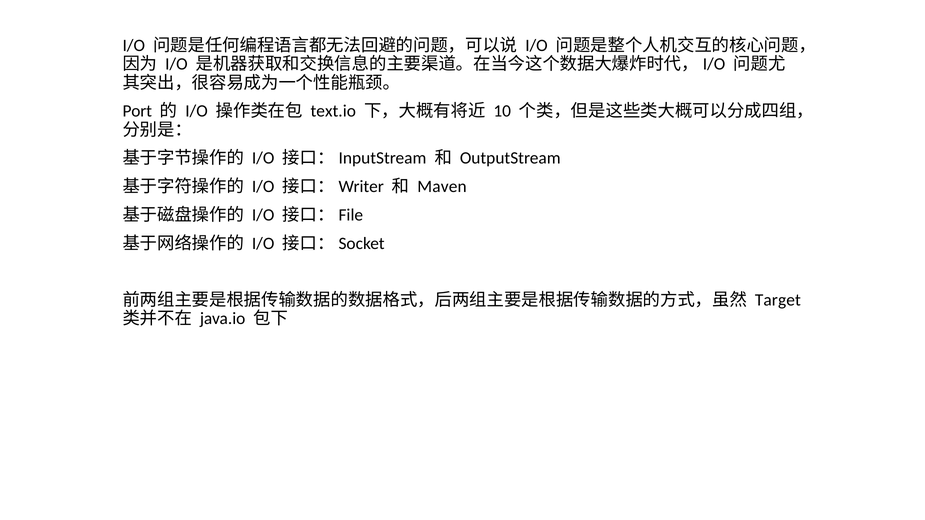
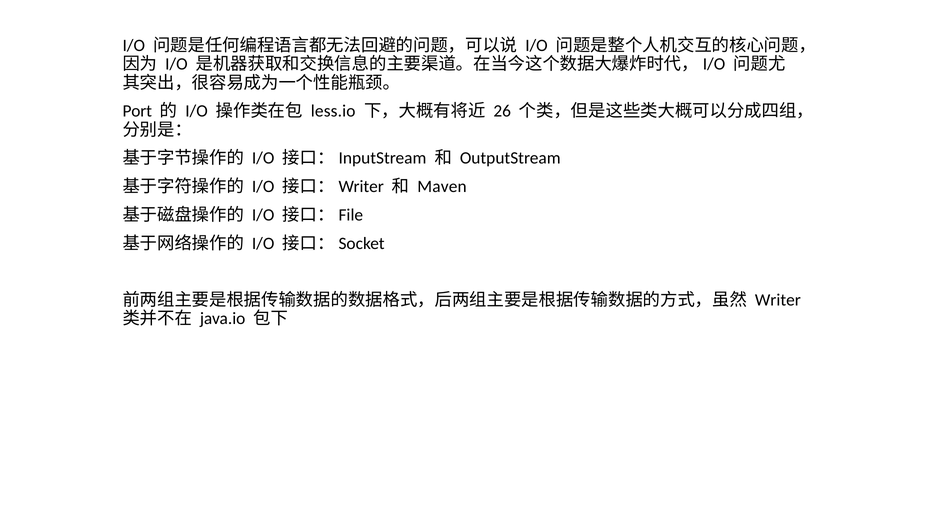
text.io: text.io -> less.io (333, 111)
10: 10 -> 26 (502, 111)
Target: Target -> Writer (778, 300)
